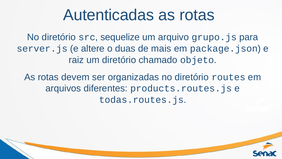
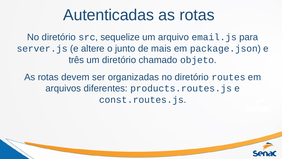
grupo.js: grupo.js -> email.js (214, 37)
duas: duas -> junto (125, 48)
raiz: raiz -> três (76, 60)
todas.routes.js: todas.routes.js -> const.routes.js (141, 100)
